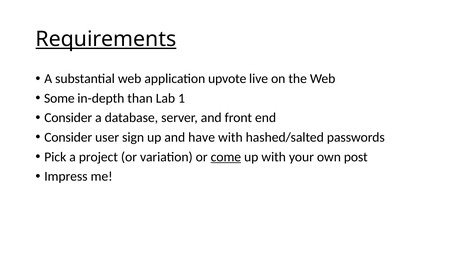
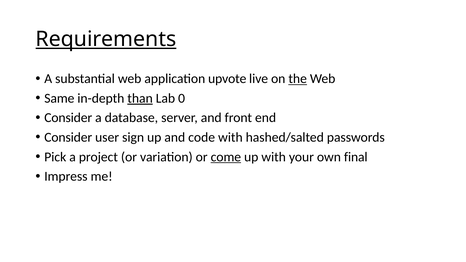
the underline: none -> present (298, 79)
Some: Some -> Same (59, 98)
than underline: none -> present (140, 98)
1: 1 -> 0 (182, 98)
have: have -> code (202, 137)
post: post -> final (356, 157)
